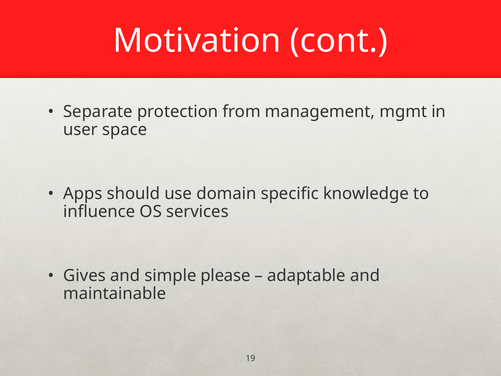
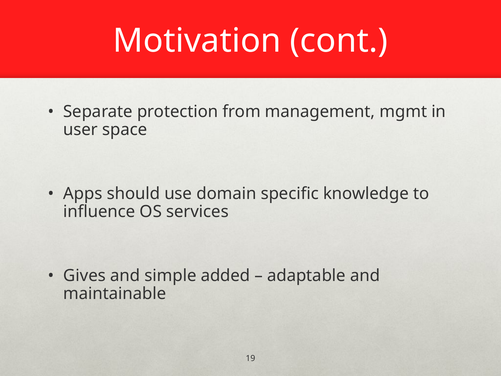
please: please -> added (225, 276)
